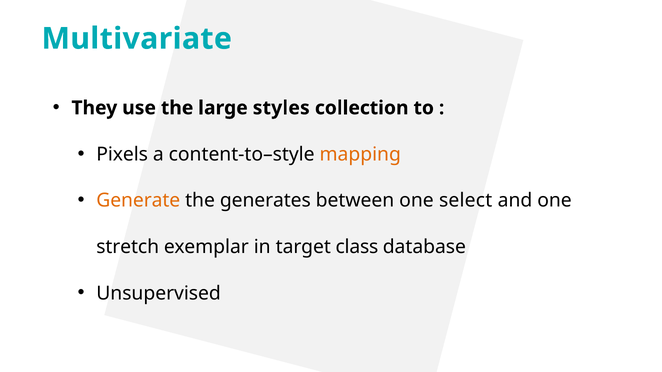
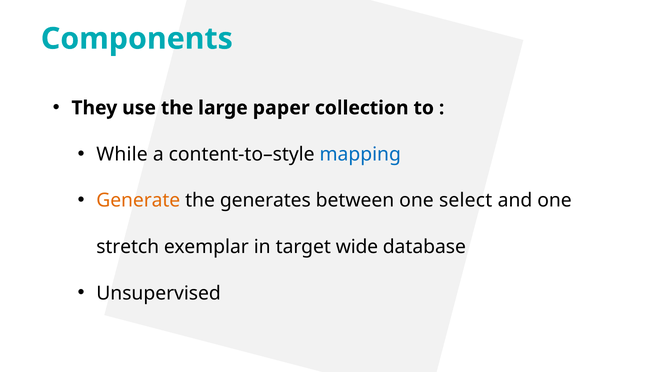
Multivariate: Multivariate -> Components (137, 39)
styles: styles -> paper (281, 108)
Pixels: Pixels -> While (122, 154)
mapping colour: orange -> blue (360, 154)
class: class -> wide (357, 247)
